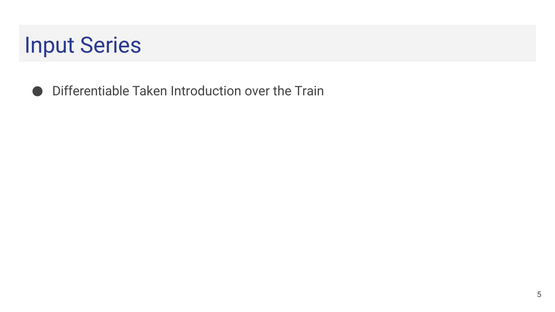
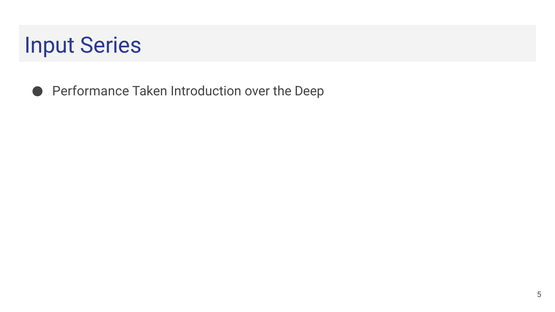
Differentiable: Differentiable -> Performance (91, 91)
Train: Train -> Deep (309, 91)
